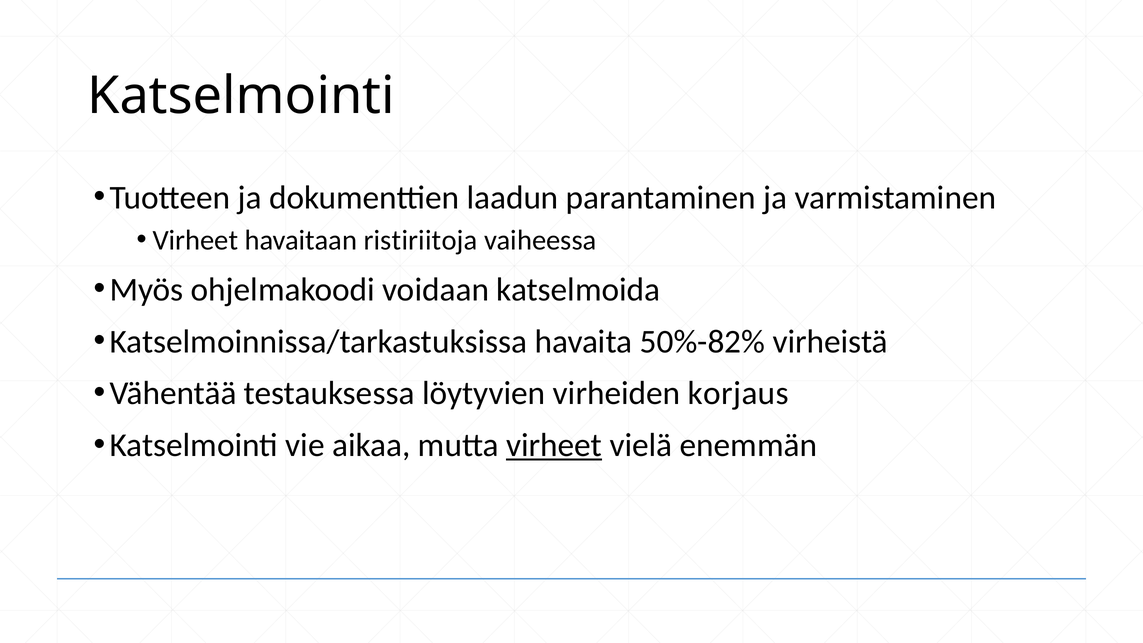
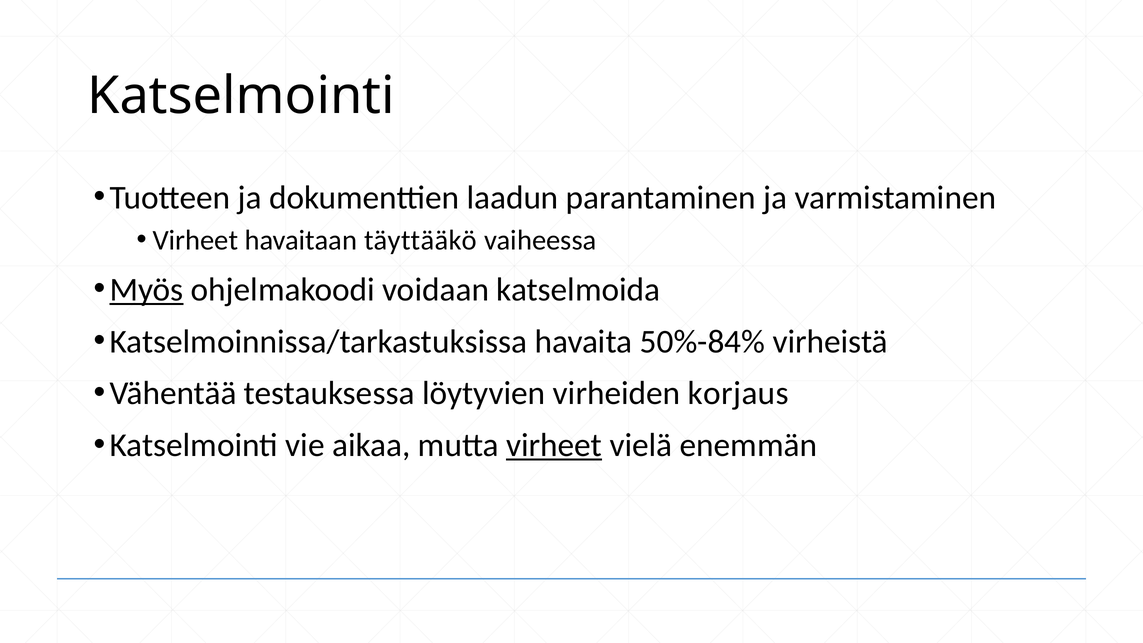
ristiriitoja: ristiriitoja -> täyttääkö (421, 240)
Myös underline: none -> present (147, 290)
50%-82%: 50%-82% -> 50%-84% (702, 342)
